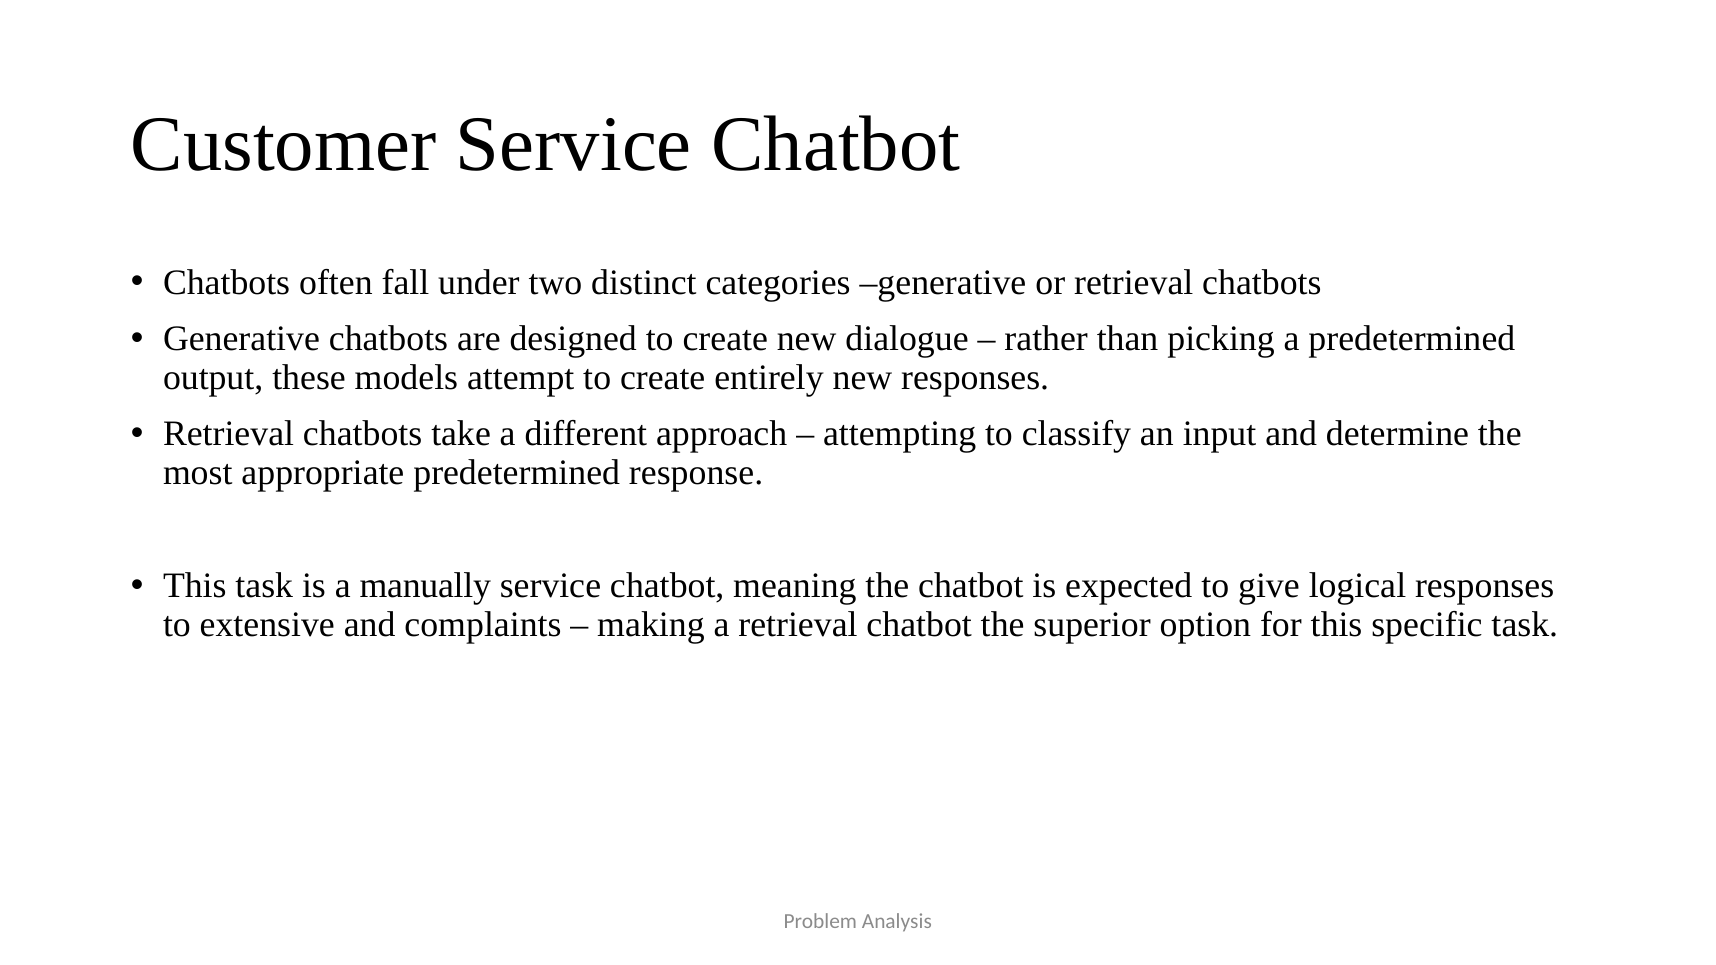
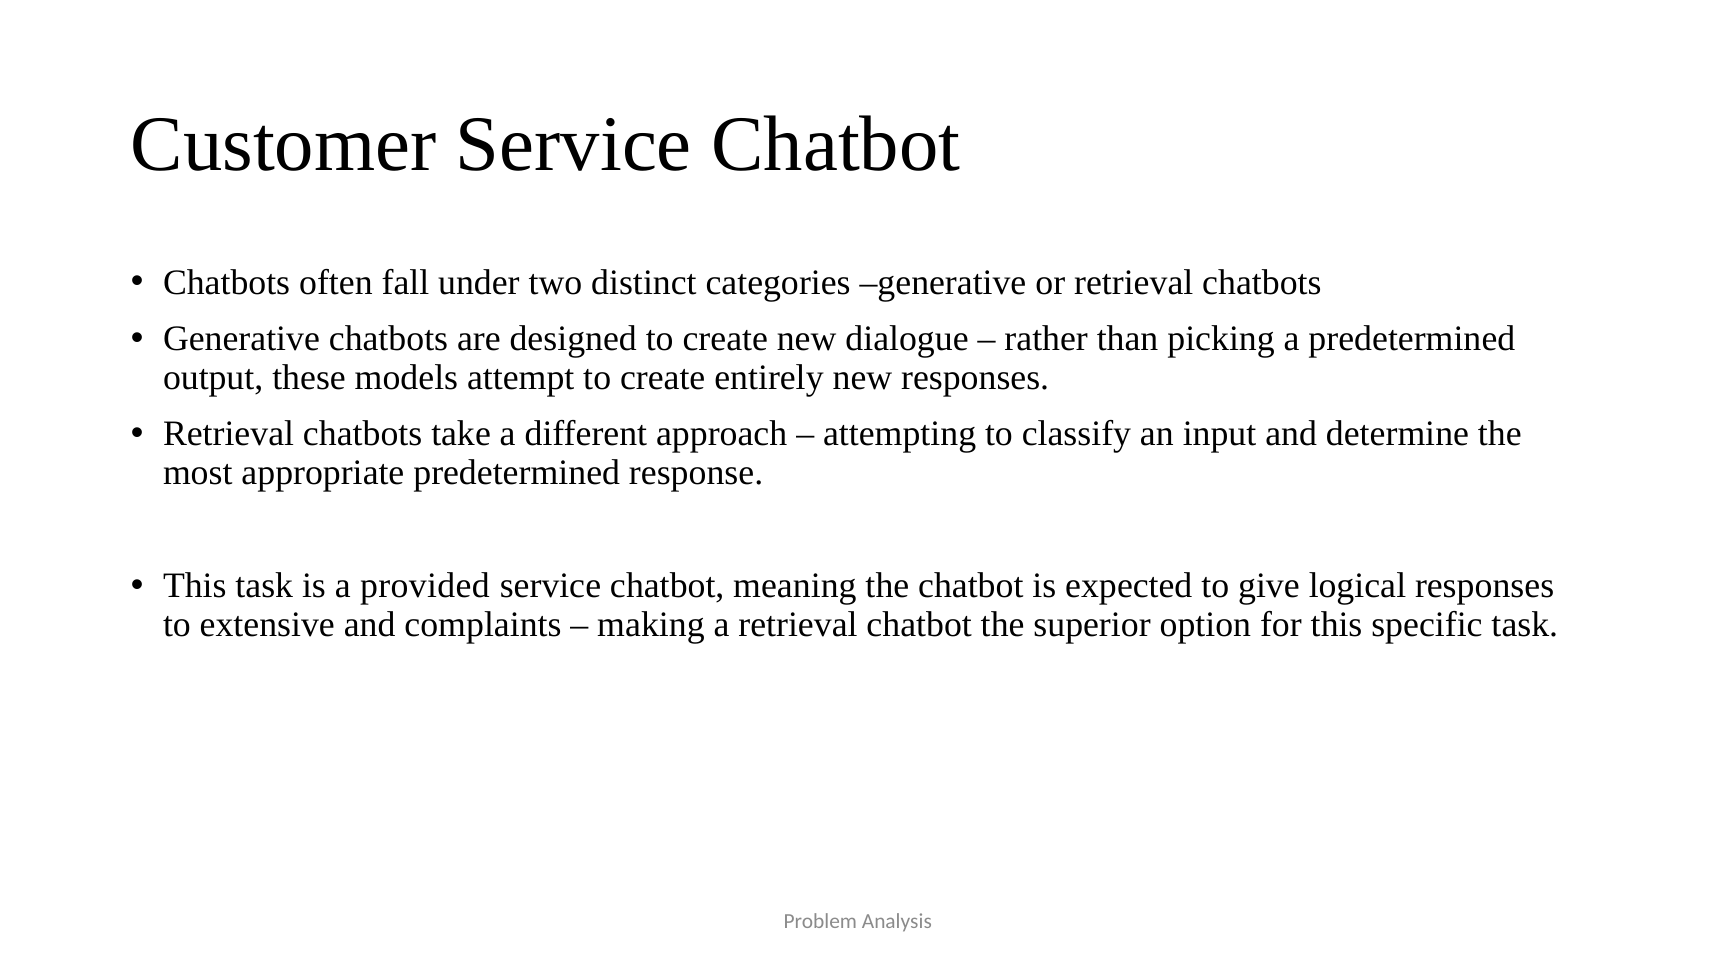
manually: manually -> provided (425, 586)
